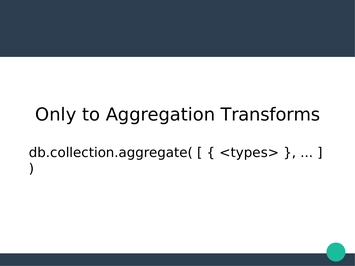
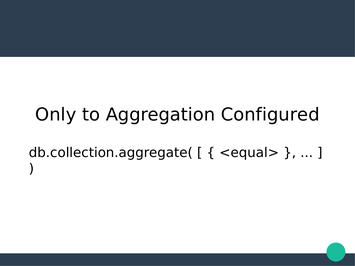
Transforms: Transforms -> Configured (270, 115)
<types>: <types> -> <equal> (249, 153)
